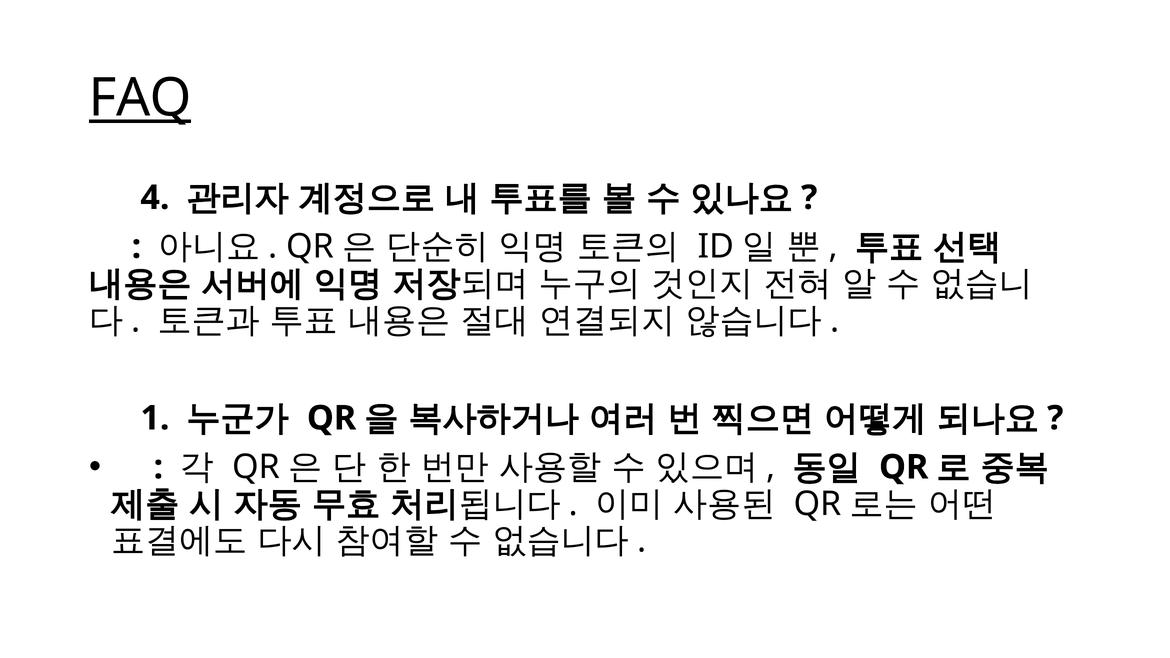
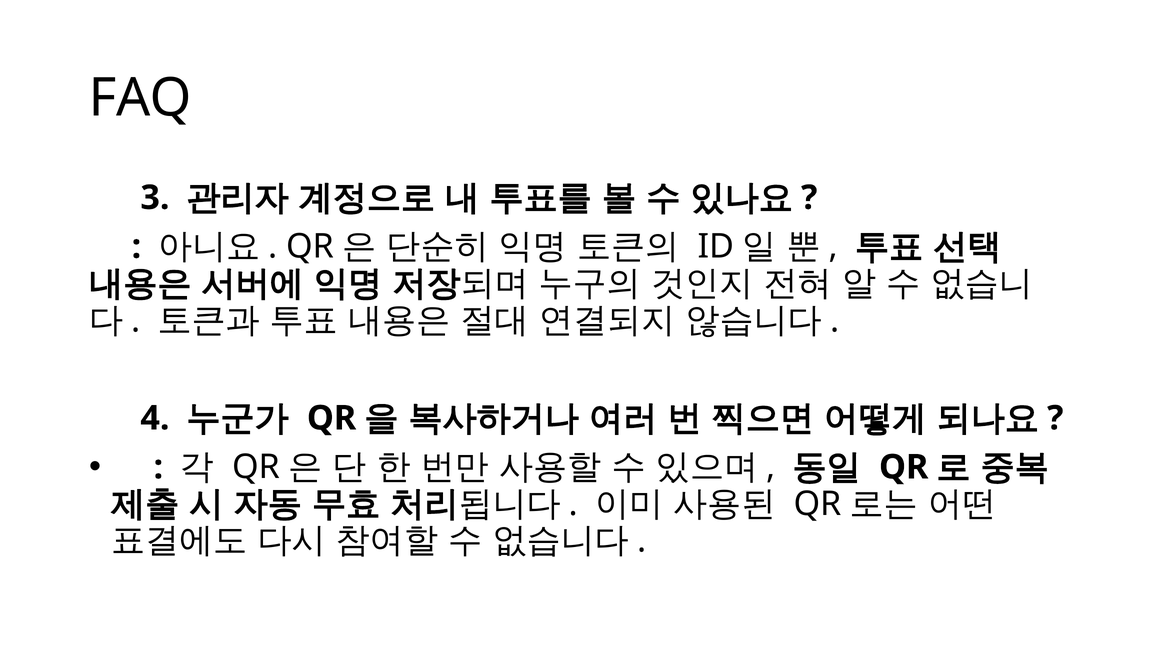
FAQ underline: present -> none (140, 98)
4: 4 -> 3 (155, 198)
1: 1 -> 4 (155, 418)
